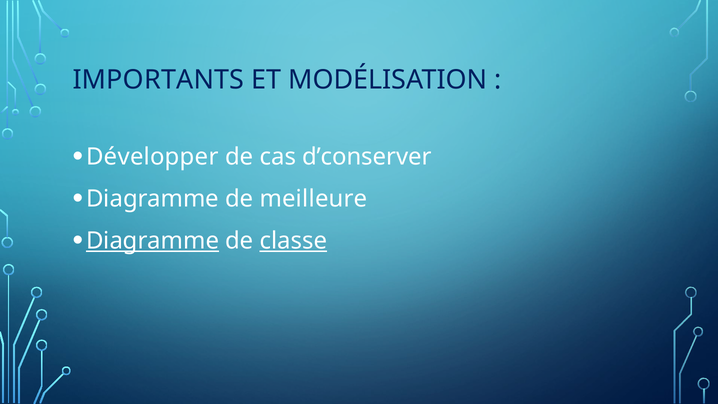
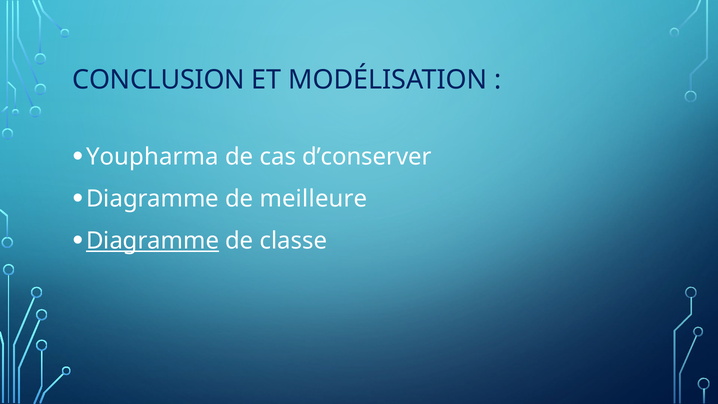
IMPORTANTS: IMPORTANTS -> CONCLUSION (159, 80)
Développer: Développer -> Youpharma (152, 157)
classe underline: present -> none (293, 241)
